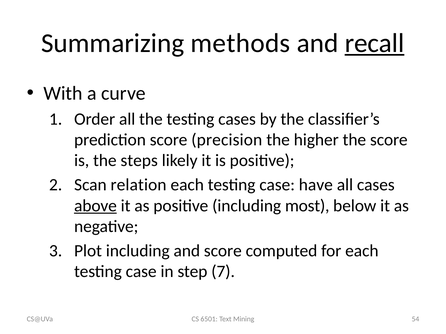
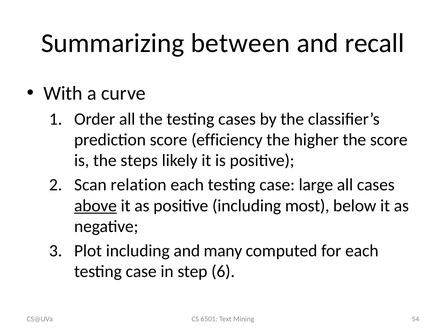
methods: methods -> between (240, 43)
recall underline: present -> none (375, 43)
precision: precision -> efficiency (227, 140)
have: have -> large (316, 185)
and score: score -> many (223, 251)
7: 7 -> 6 (223, 272)
